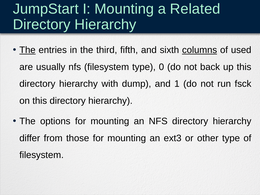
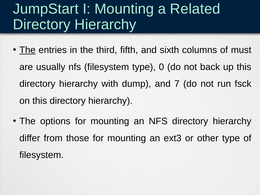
columns underline: present -> none (200, 50)
used: used -> must (241, 50)
1: 1 -> 7 (177, 84)
